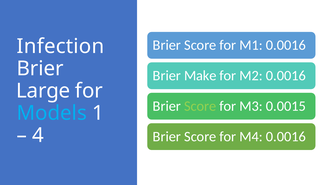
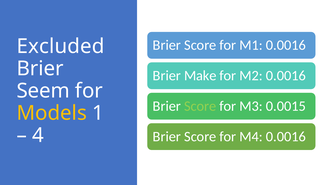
Infection: Infection -> Excluded (60, 46)
Large: Large -> Seem (43, 91)
Models colour: light blue -> yellow (52, 113)
